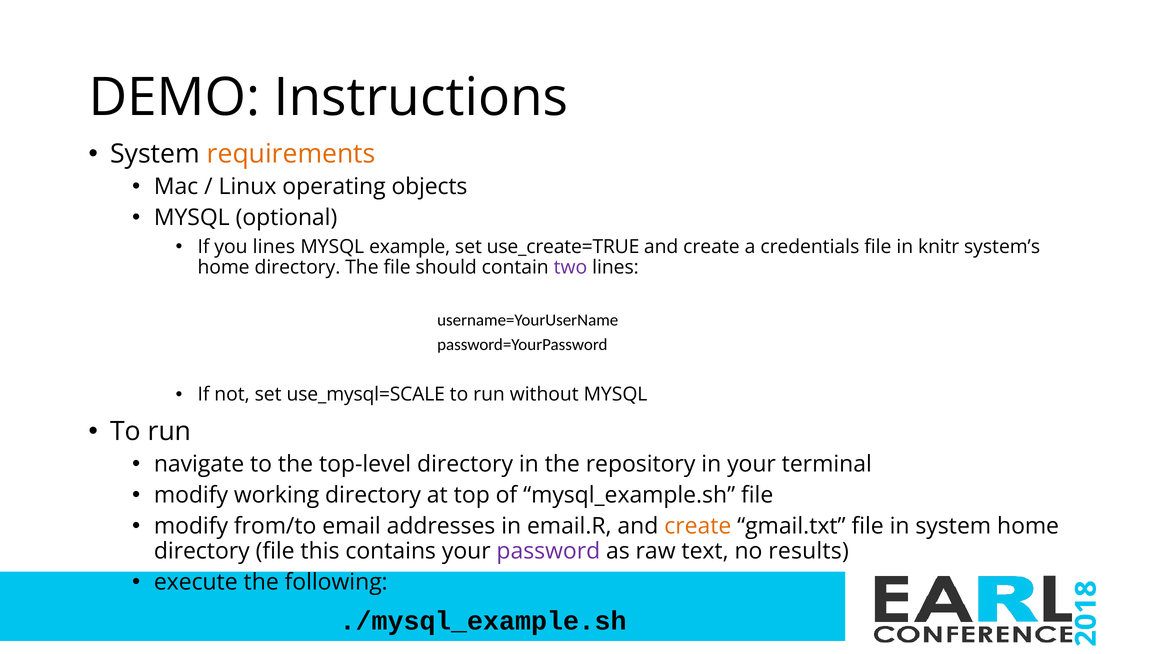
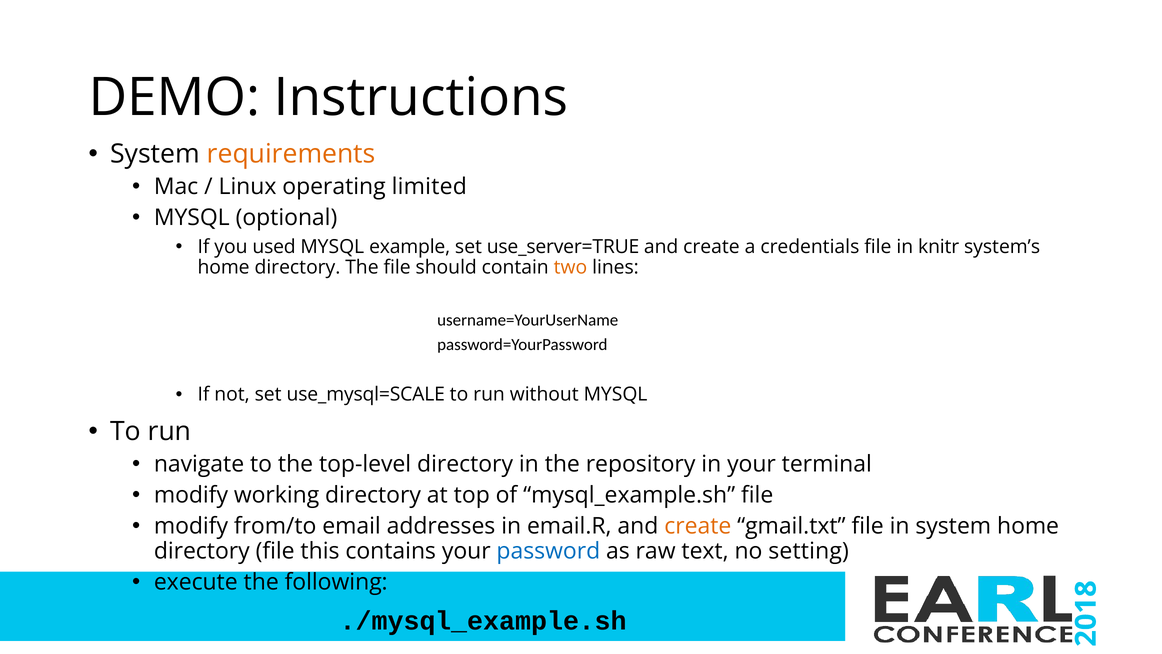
objects: objects -> limited (429, 187)
you lines: lines -> used (274, 247)
use_create=TRUE: use_create=TRUE -> use_server=TRUE (563, 247)
two colour: purple -> orange (570, 267)
password colour: purple -> blue (548, 551)
results: results -> setting (809, 551)
